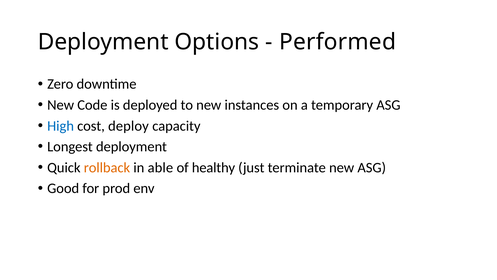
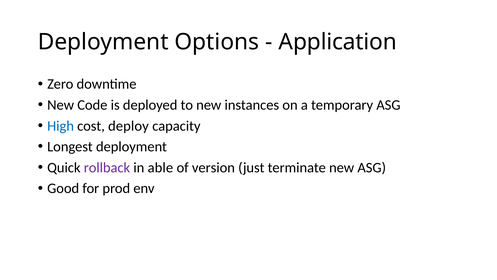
Performed: Performed -> Application (338, 42)
rollback colour: orange -> purple (107, 167)
healthy: healthy -> version (213, 167)
